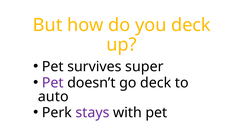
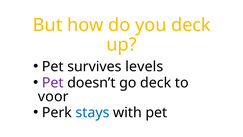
super: super -> levels (144, 67)
auto: auto -> voor (53, 96)
stays colour: purple -> blue (92, 112)
